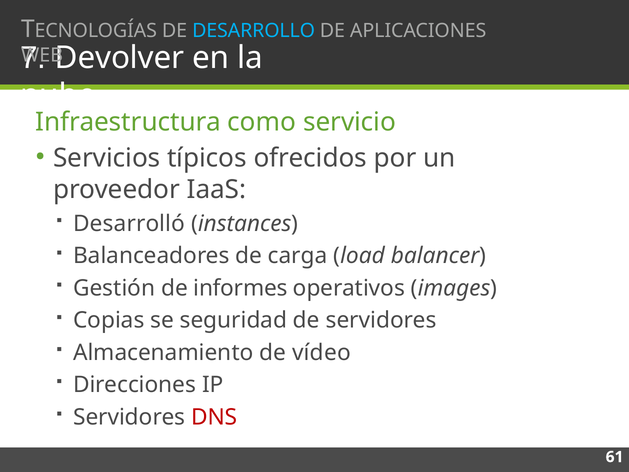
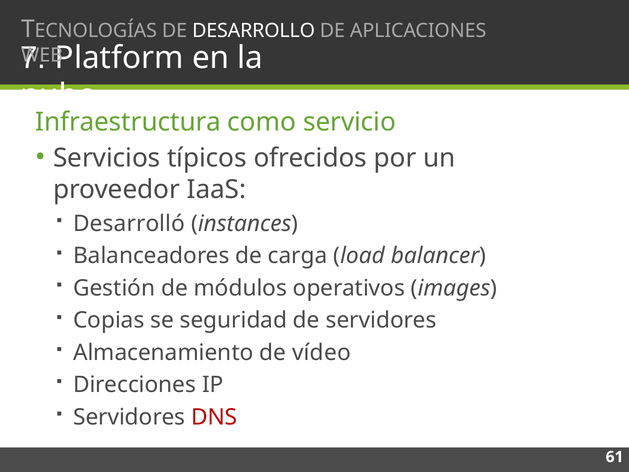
DESARROLLO colour: light blue -> white (254, 31)
Devolver: Devolver -> Platform (119, 58)
informes: informes -> módulos (240, 288)
